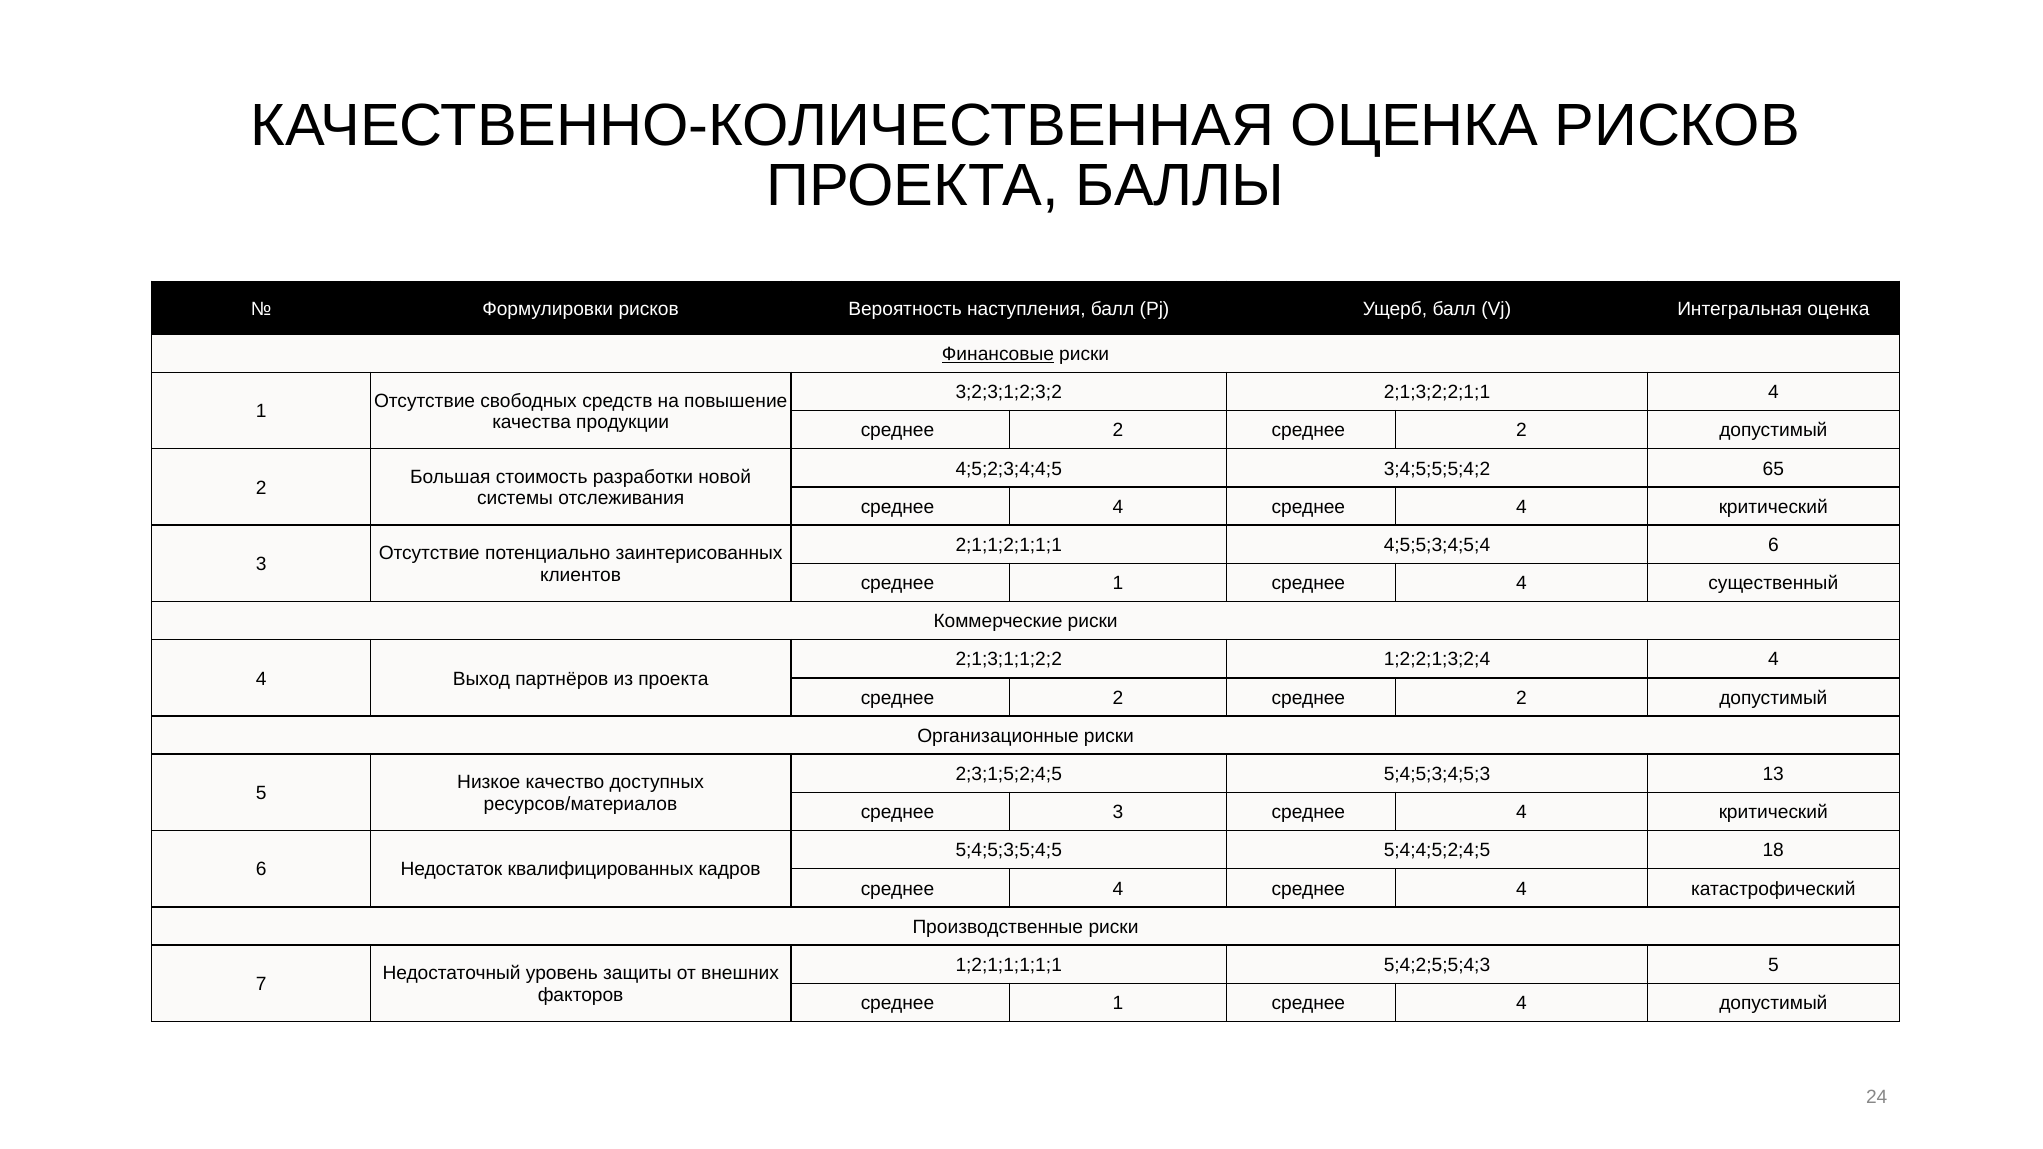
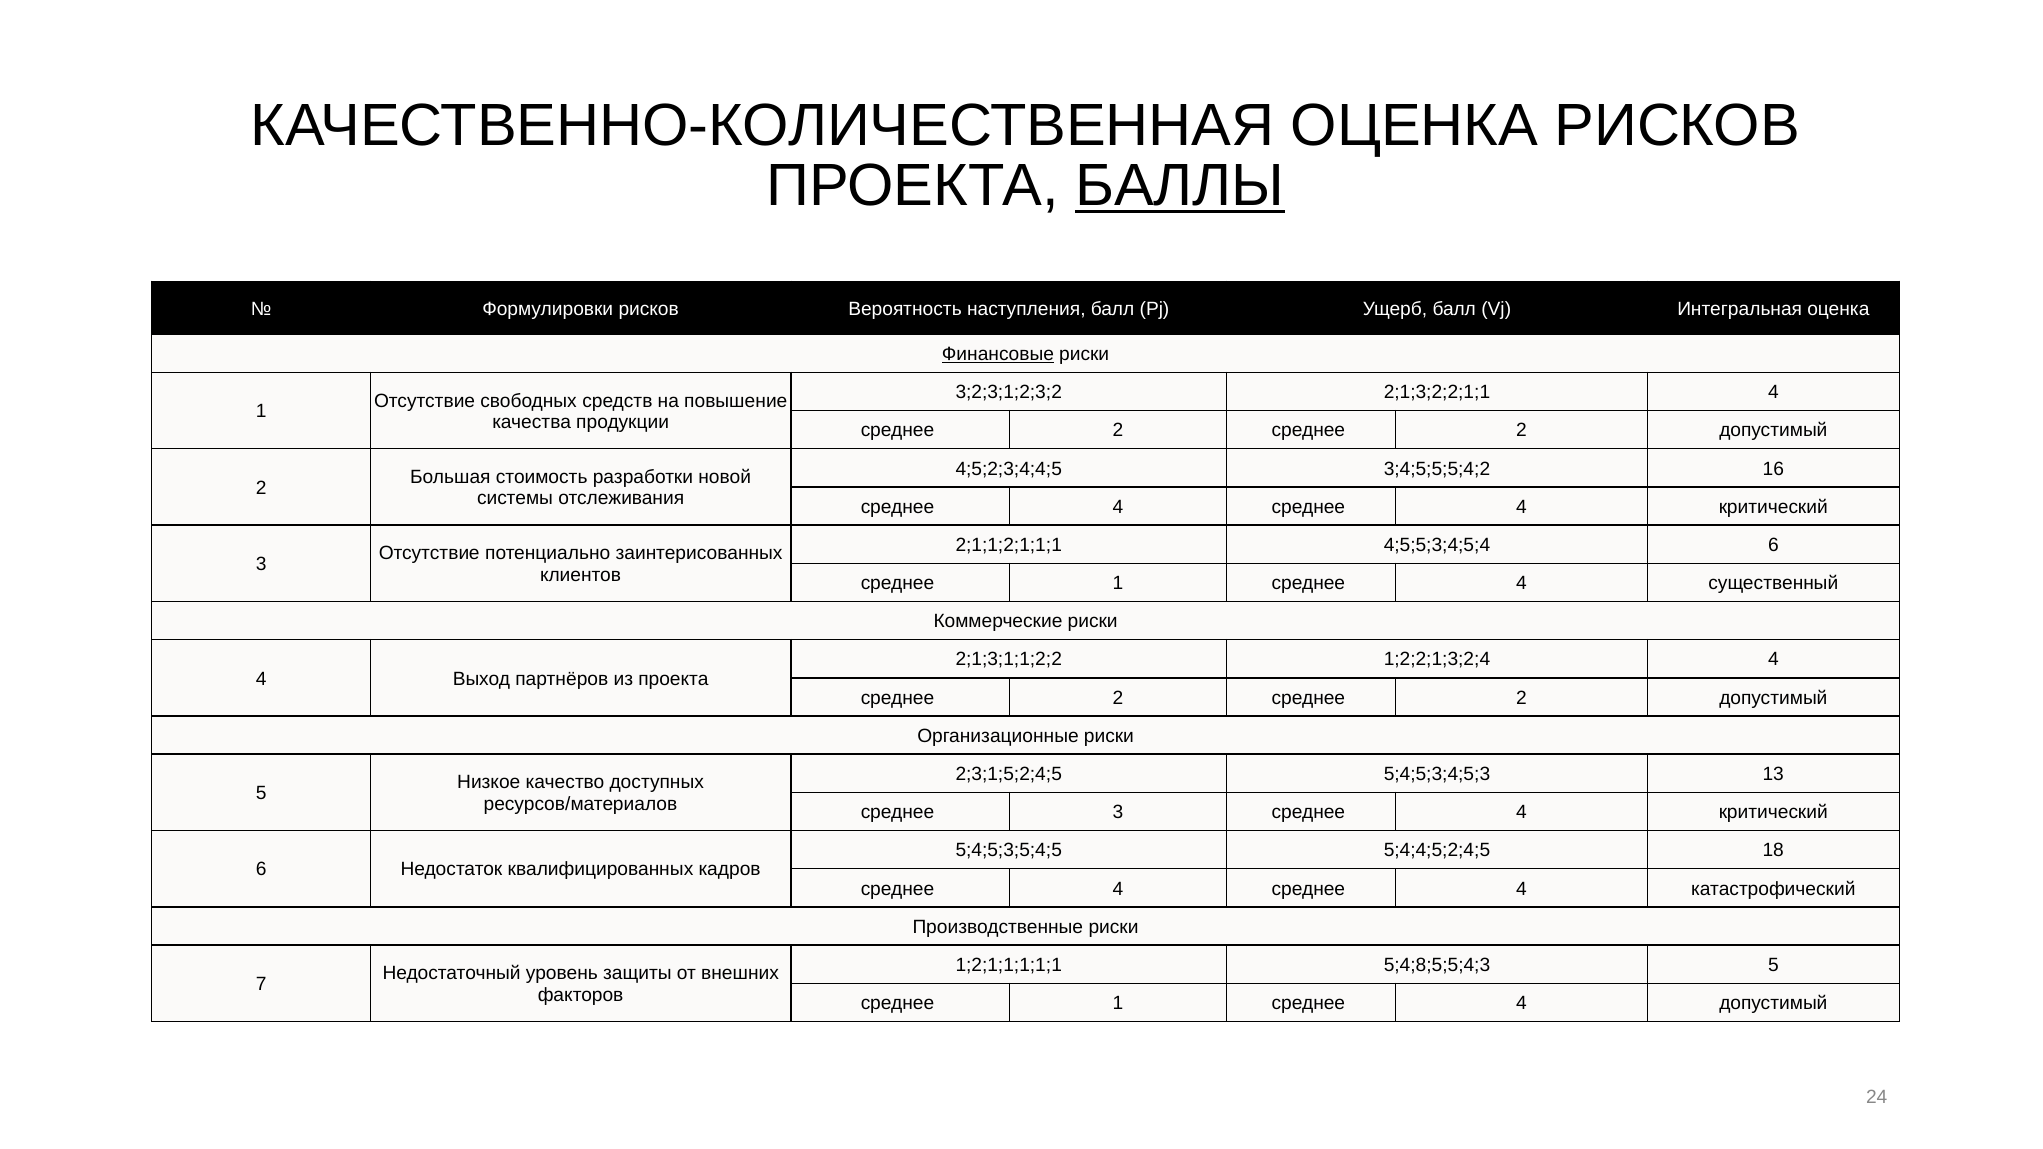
БАЛЛЫ underline: none -> present (1180, 186)
65: 65 -> 16 (1773, 469)
5;4;2;5;5;4;3: 5;4;2;5;5;4;3 -> 5;4;8;5;5;4;3 (1437, 965)
